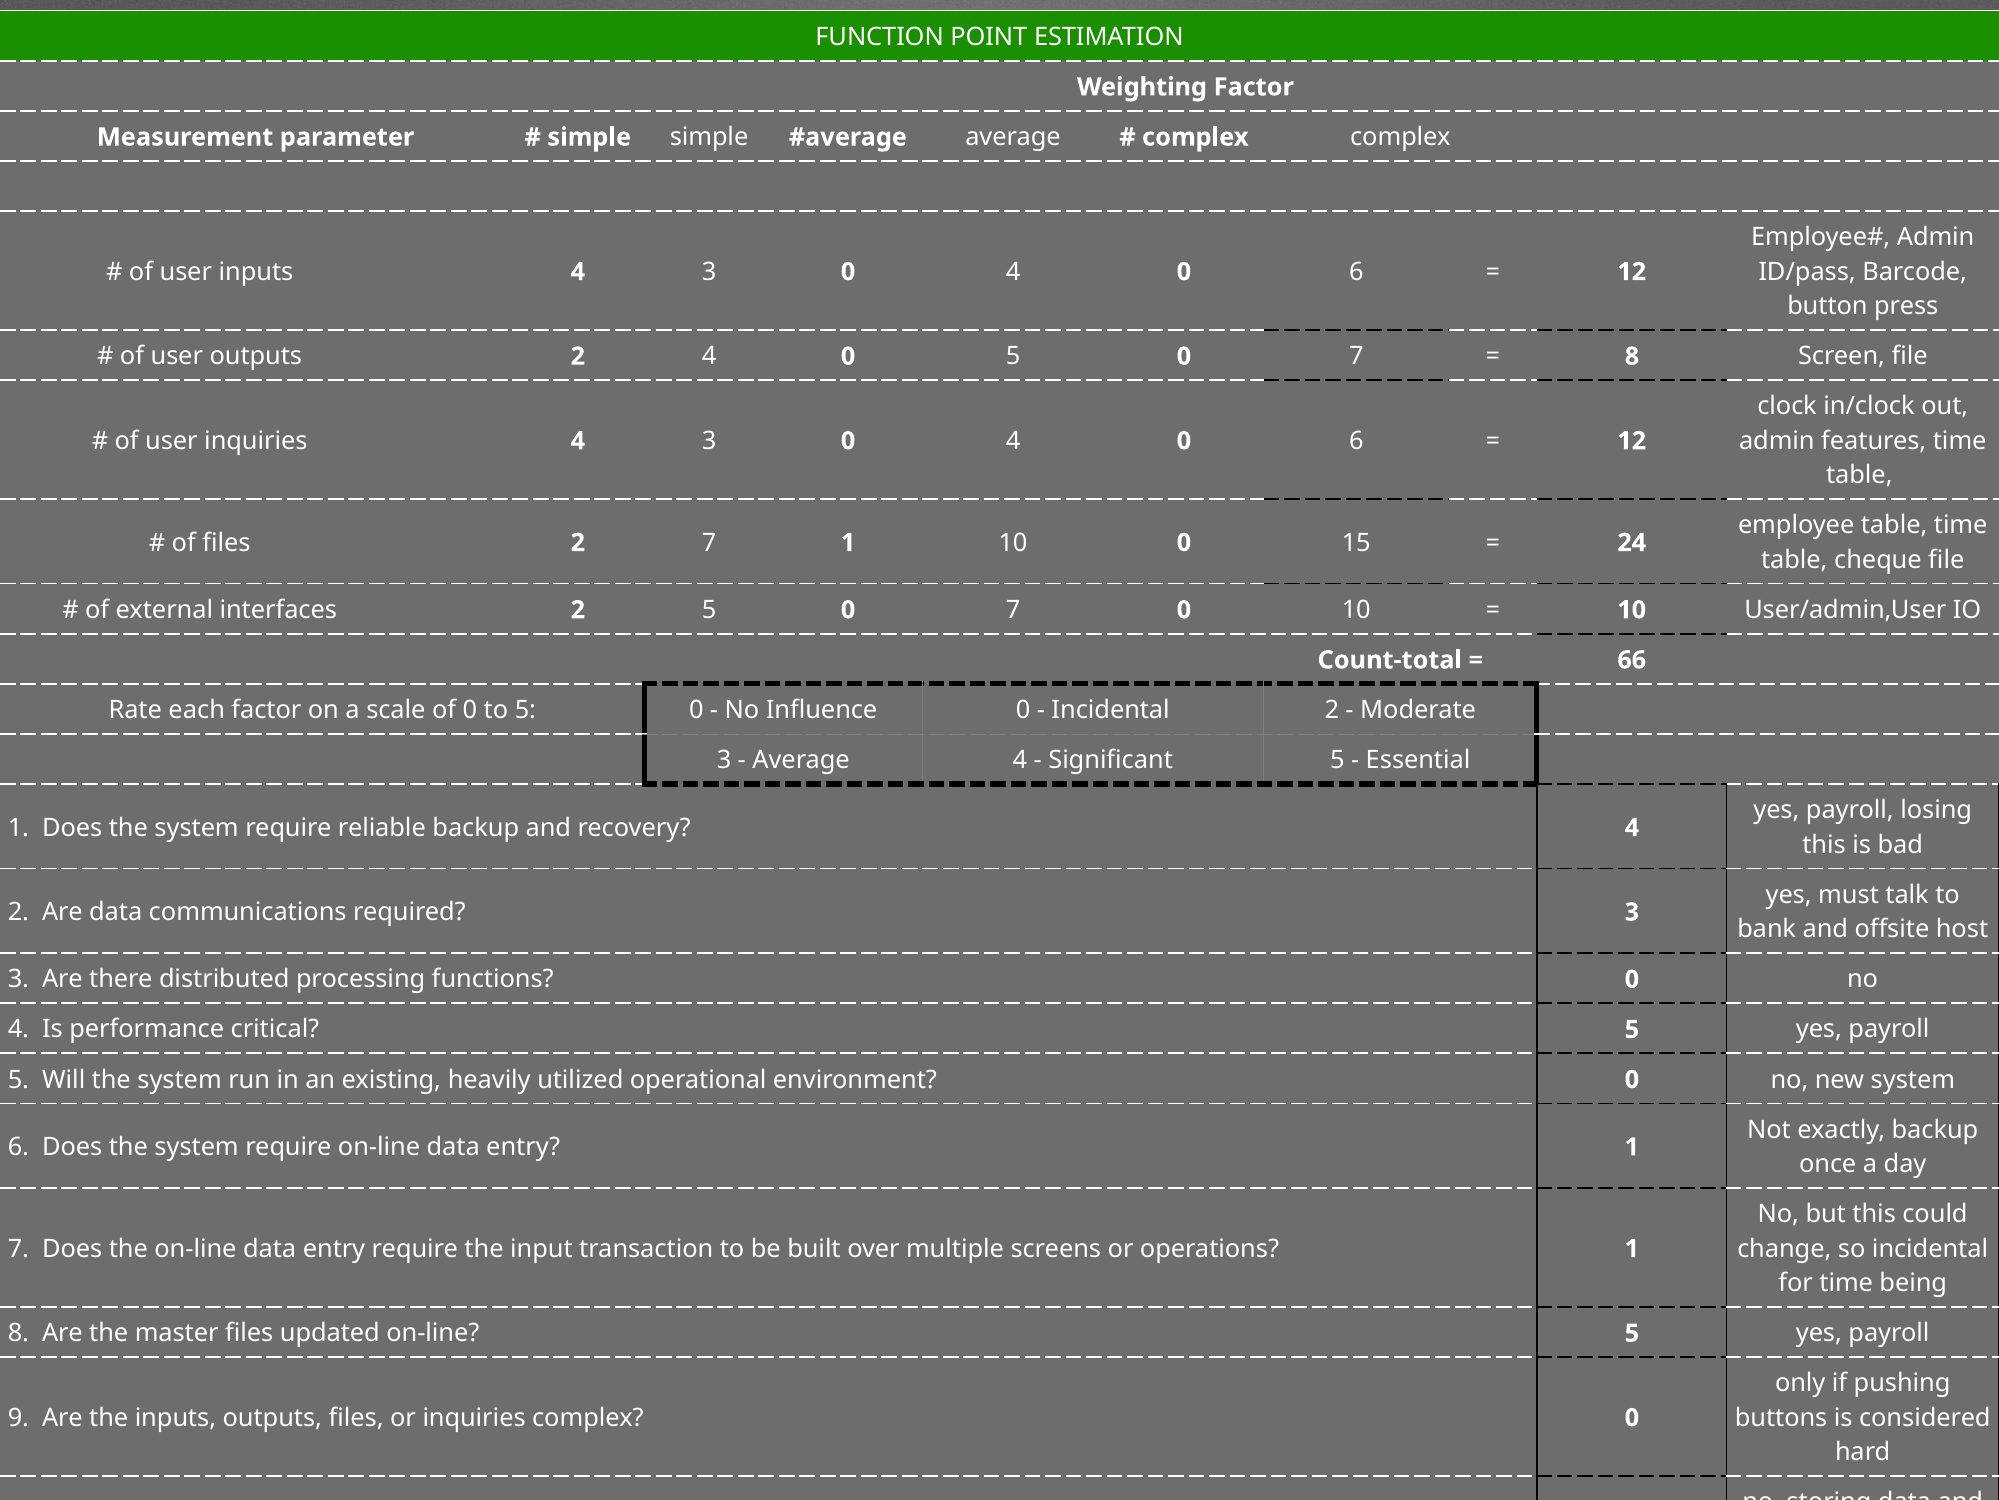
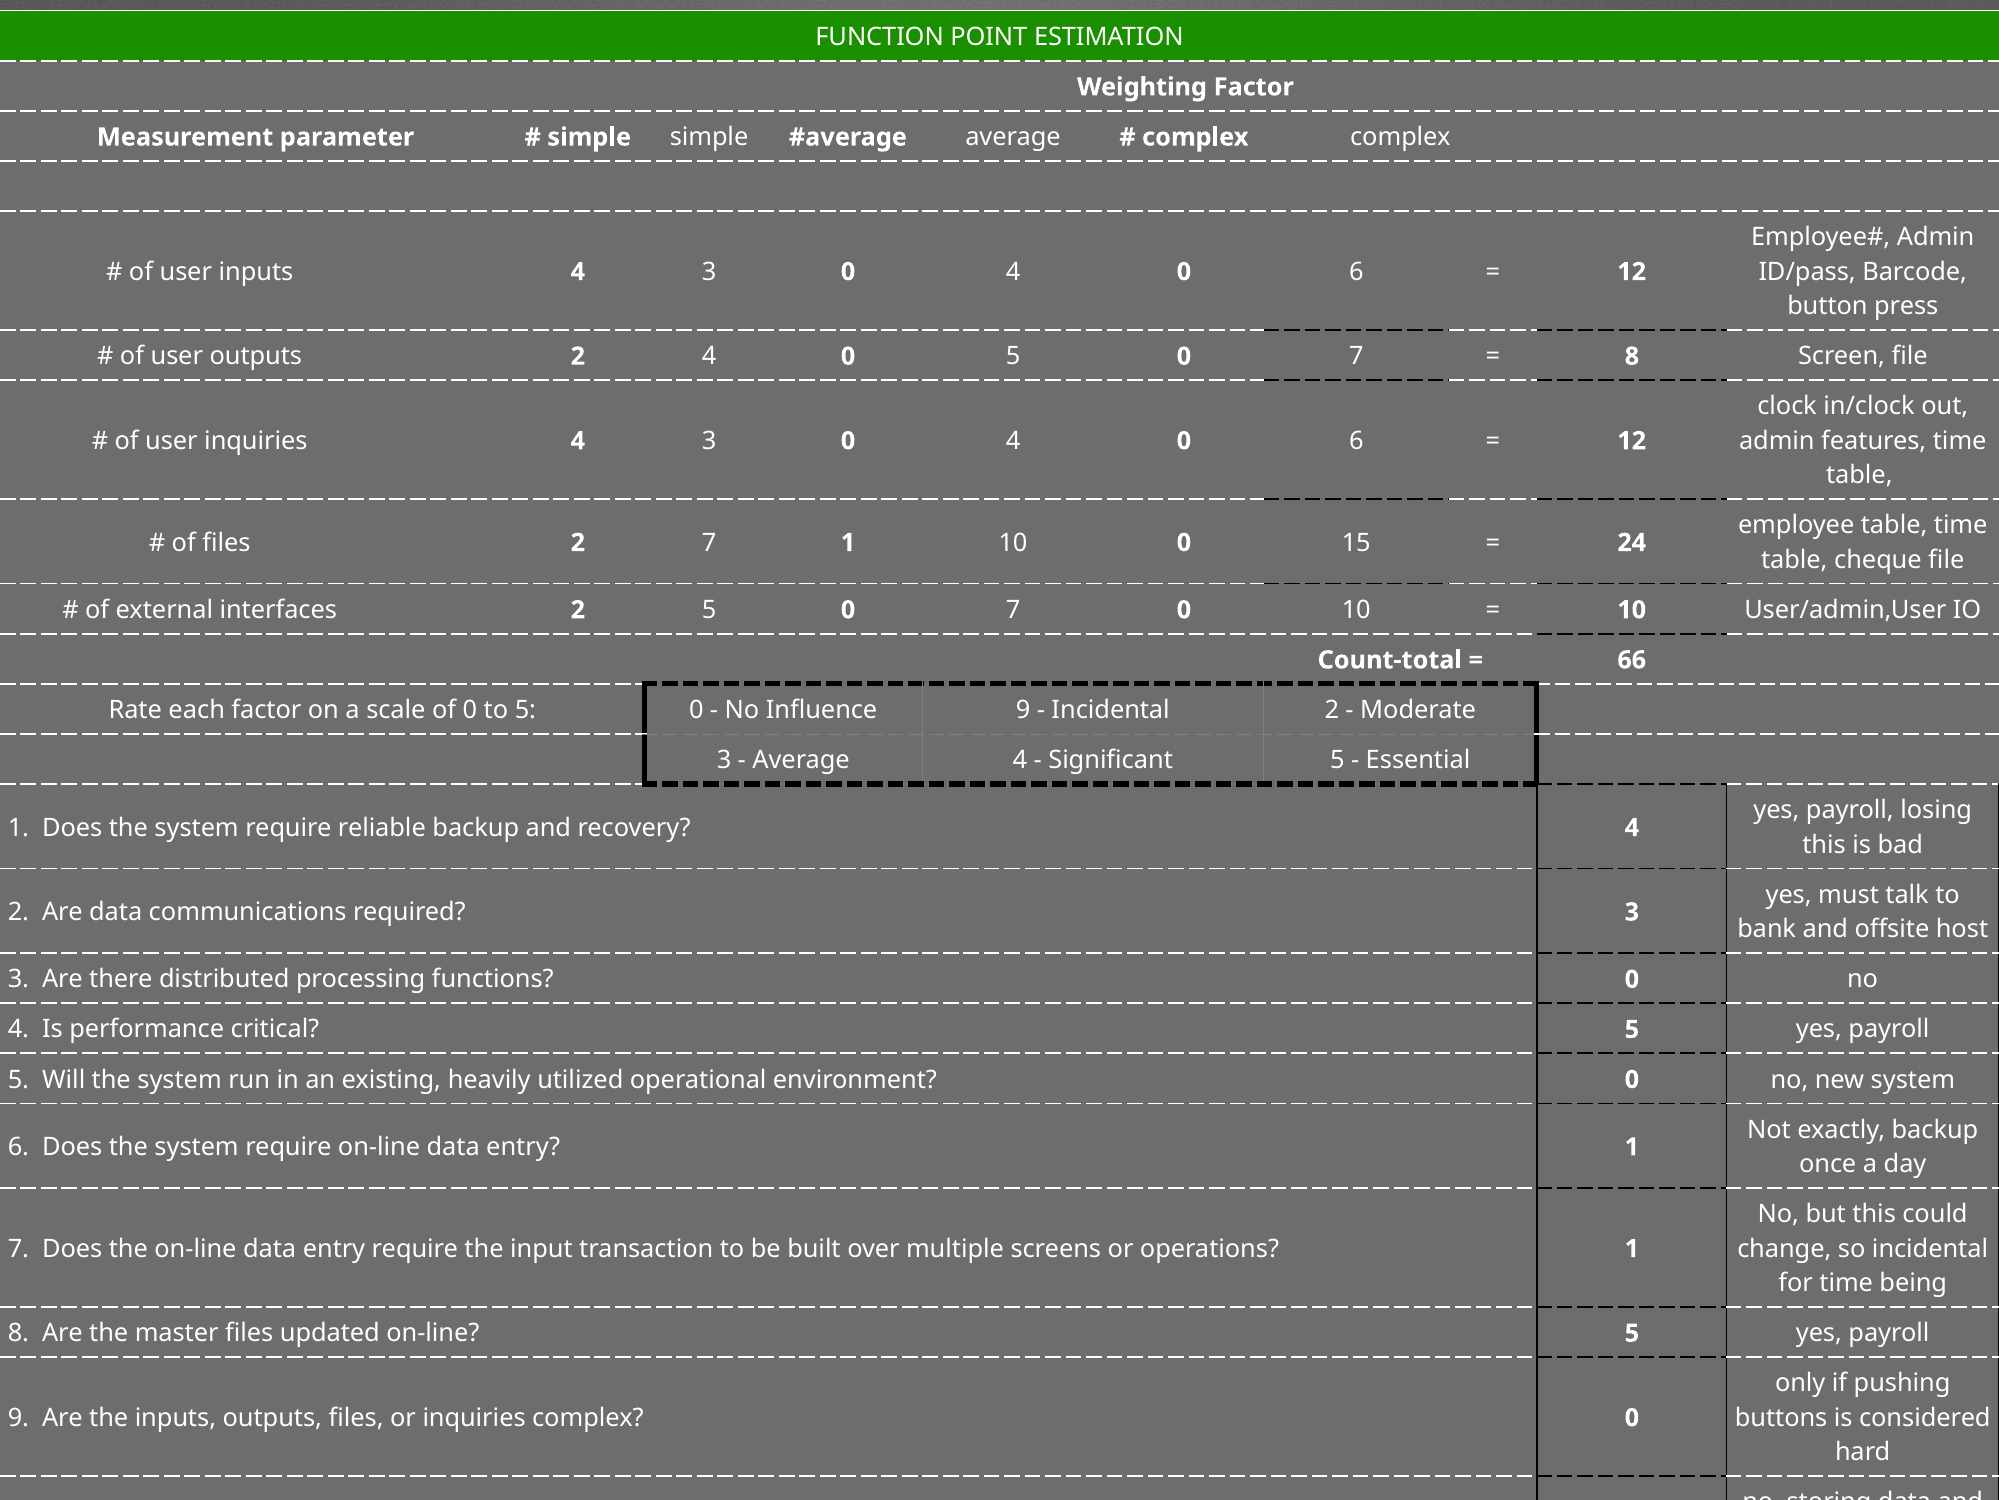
Influence 0: 0 -> 9 (1023, 710)
